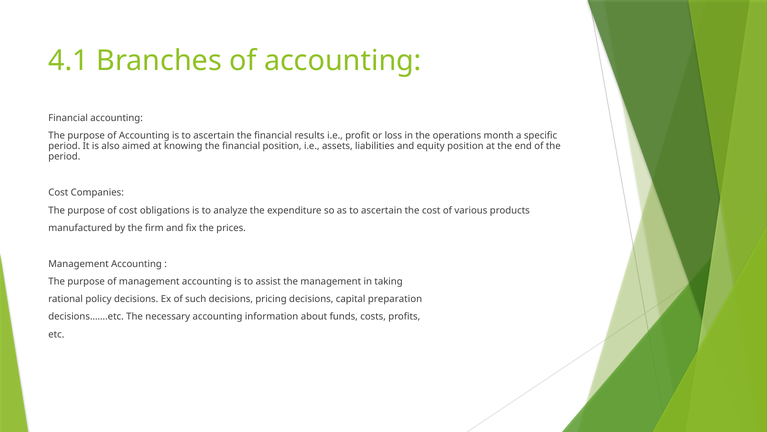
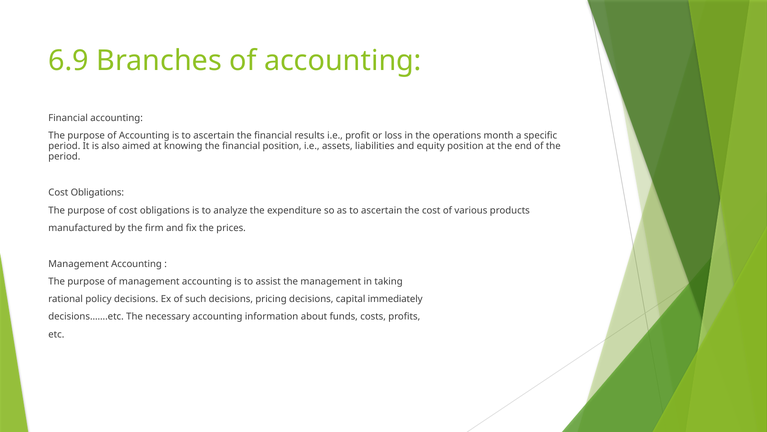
4.1: 4.1 -> 6.9 (69, 60)
Companies: Companies -> Obligations (97, 193)
preparation: preparation -> immediately (395, 299)
